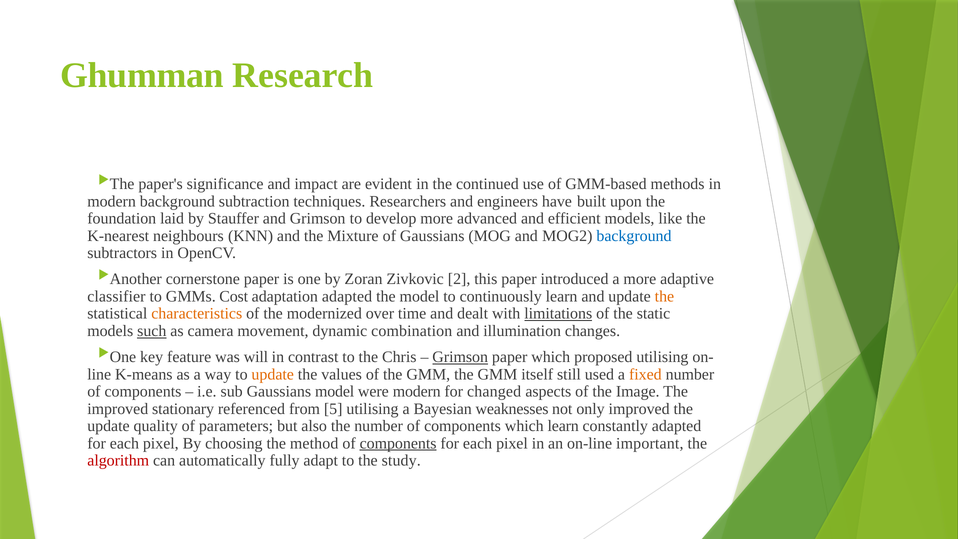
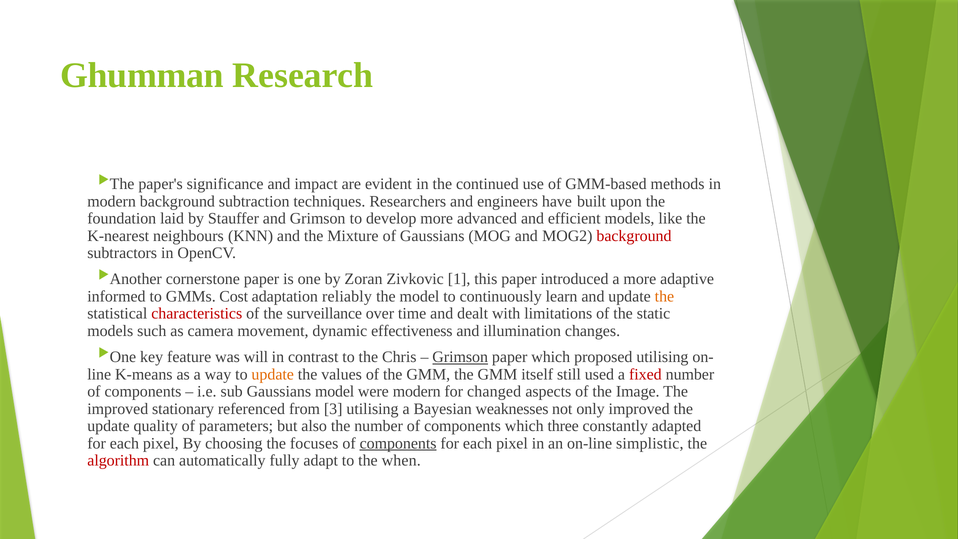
background colour: blue -> red (634, 236)
2: 2 -> 1 (459, 279)
classifier: classifier -> informed (116, 296)
adaptation adapted: adapted -> reliably (347, 296)
characteristics colour: orange -> red (197, 314)
modernized: modernized -> surveillance (324, 314)
limitations underline: present -> none (558, 314)
such underline: present -> none (152, 331)
combination: combination -> effectiveness (412, 331)
fixed colour: orange -> red (645, 374)
5: 5 -> 3 (333, 409)
which learn: learn -> three (563, 426)
method: method -> focuses (314, 443)
important: important -> simplistic (650, 443)
study: study -> when (401, 460)
